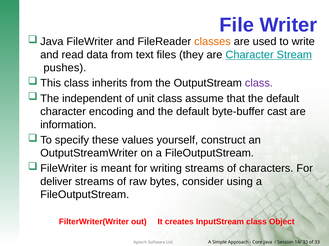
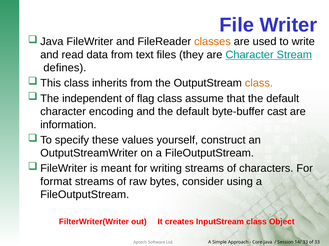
pushes: pushes -> defines (65, 68)
class colour: purple -> orange (259, 83)
unit: unit -> flag (146, 99)
deliver: deliver -> format (56, 182)
